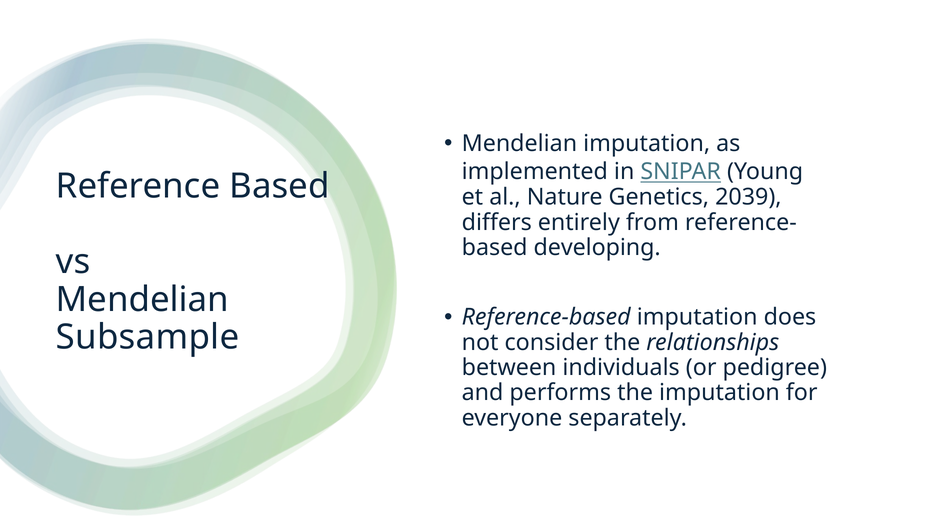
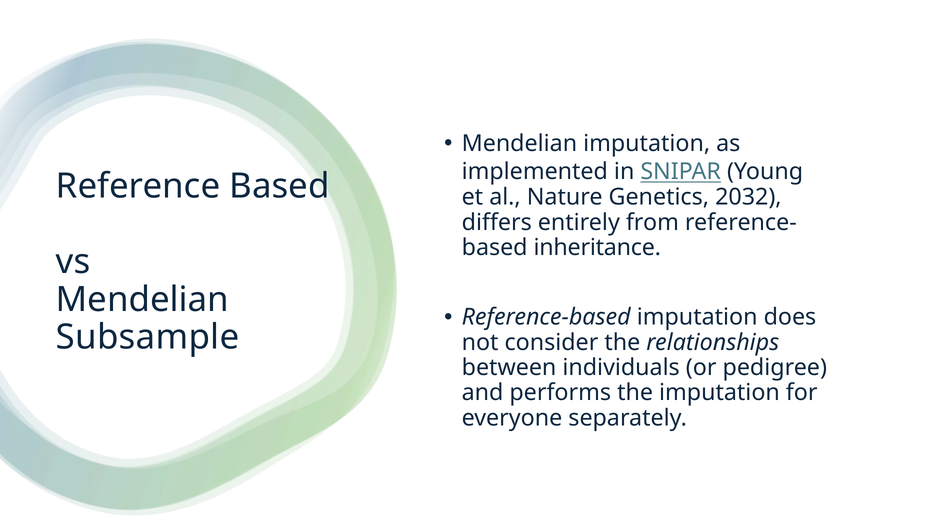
2039: 2039 -> 2032 (748, 197)
developing: developing -> inheritance (597, 247)
